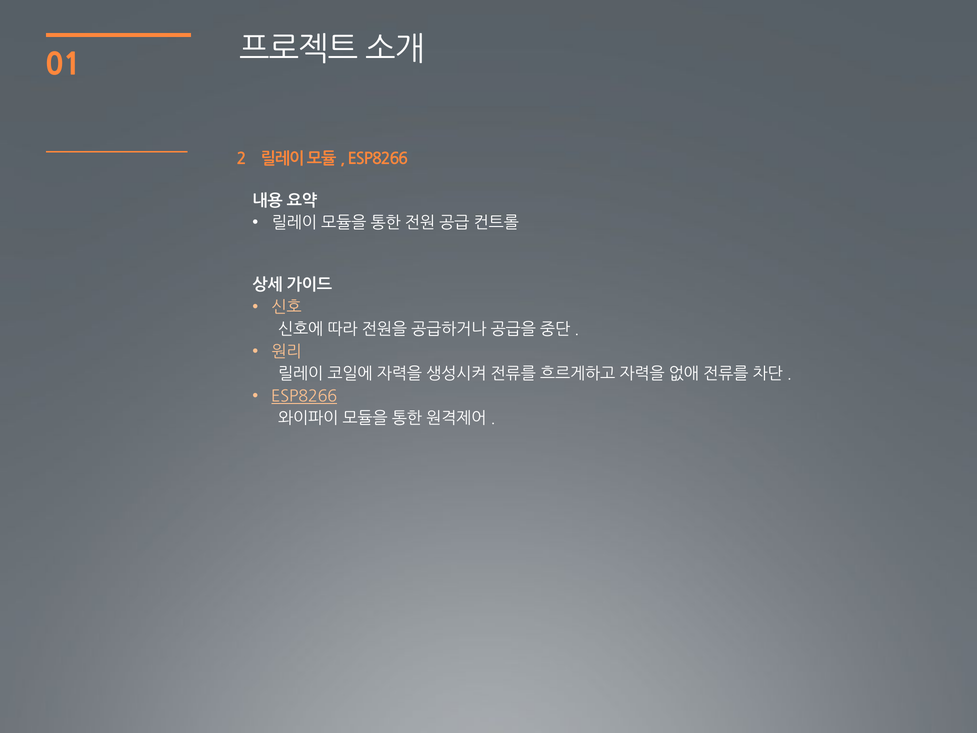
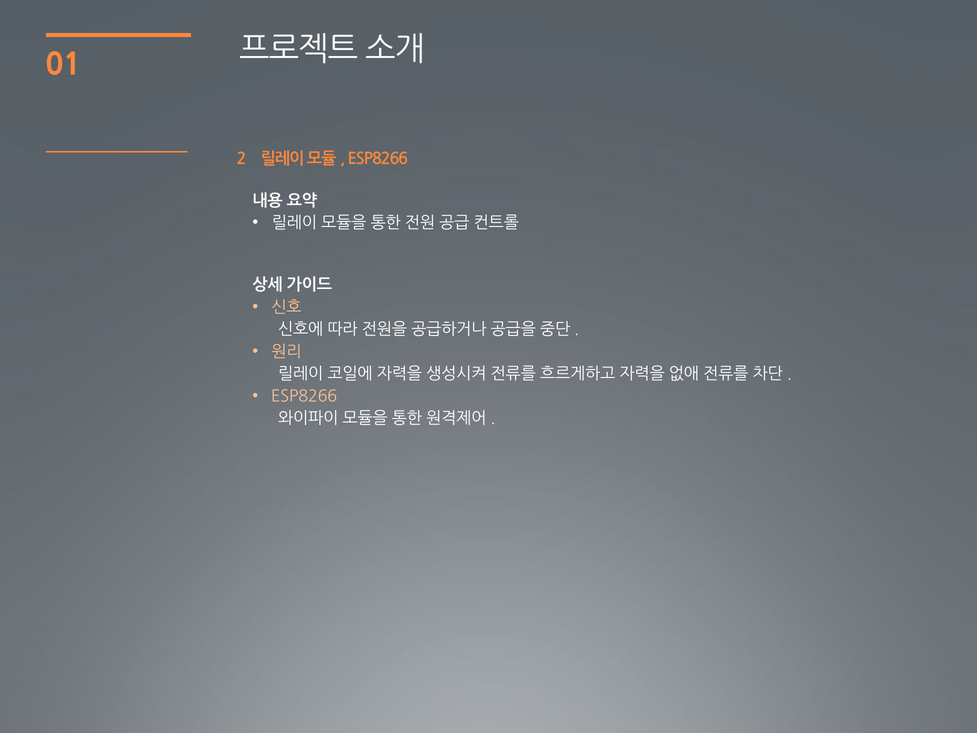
ESP8266 underline: present -> none (304, 396)
